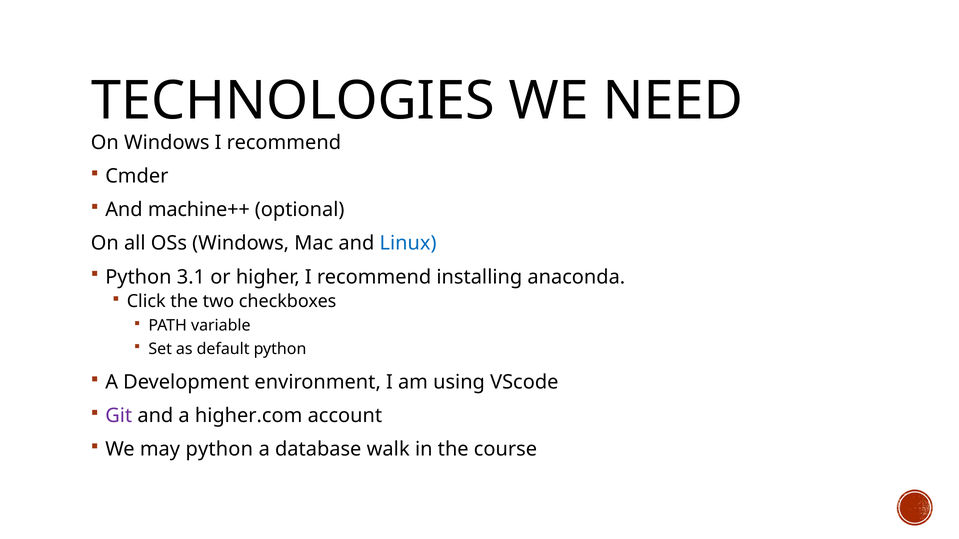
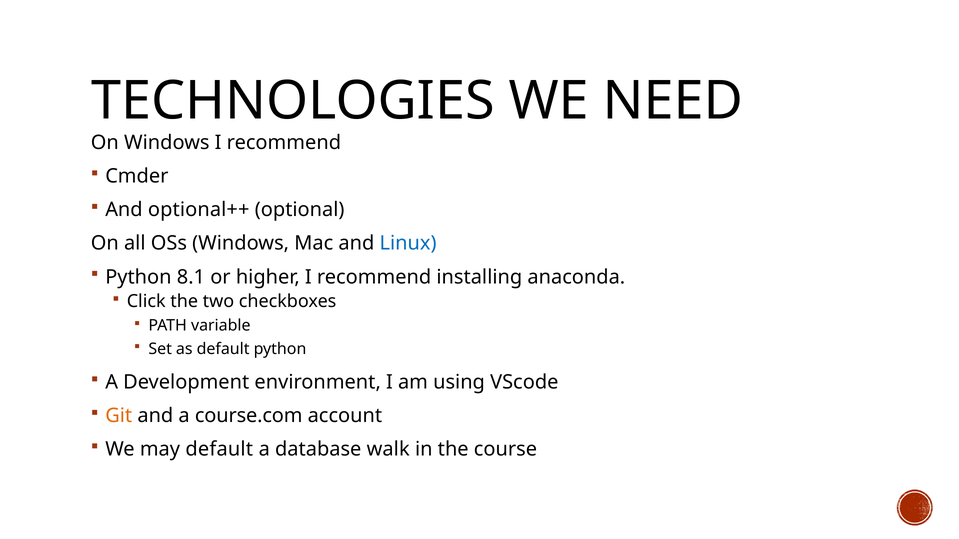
machine++: machine++ -> optional++ (199, 210)
3.1: 3.1 -> 8.1 (191, 277)
Git colour: purple -> orange (119, 416)
higher.com: higher.com -> course.com (249, 416)
may python: python -> default (219, 450)
